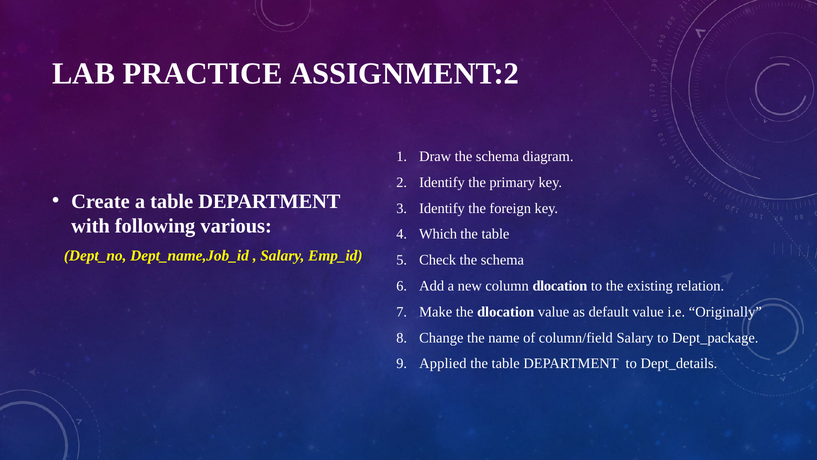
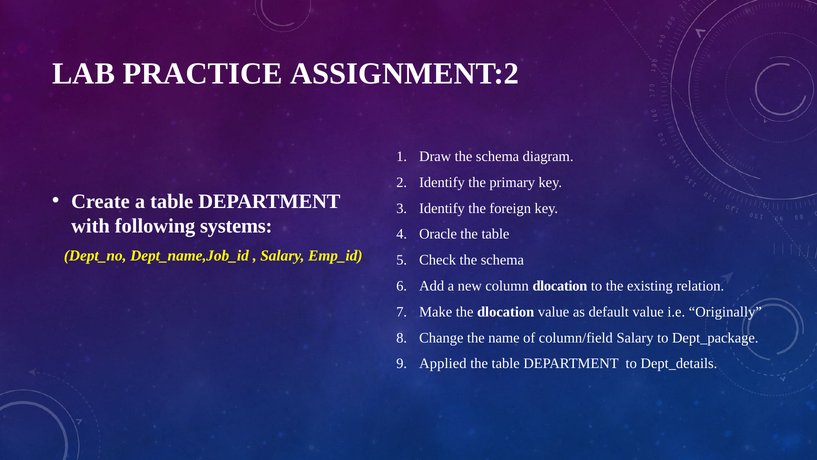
various: various -> systems (236, 226)
Which: Which -> Oracle (438, 234)
